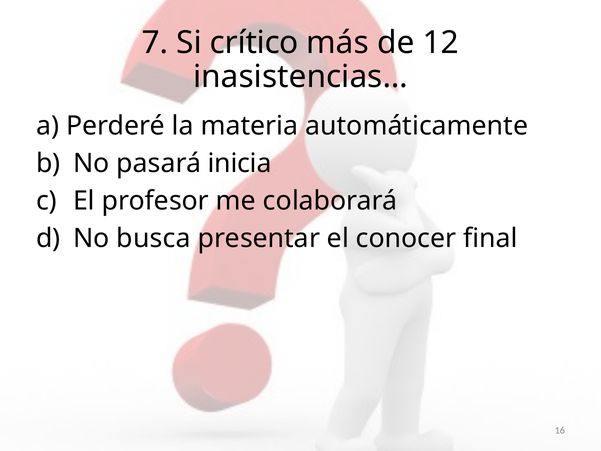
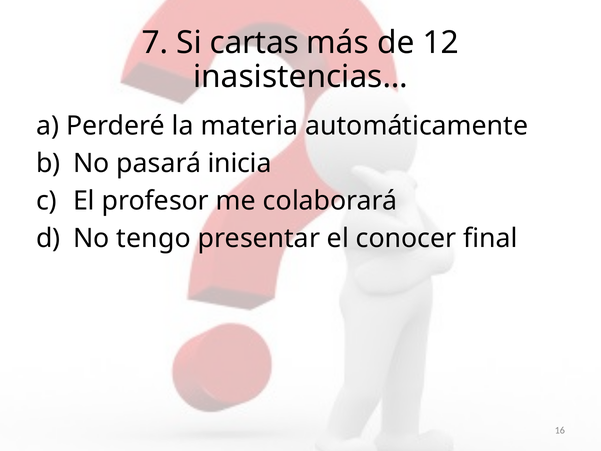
crítico: crítico -> cartas (254, 43)
busca: busca -> tengo (154, 238)
